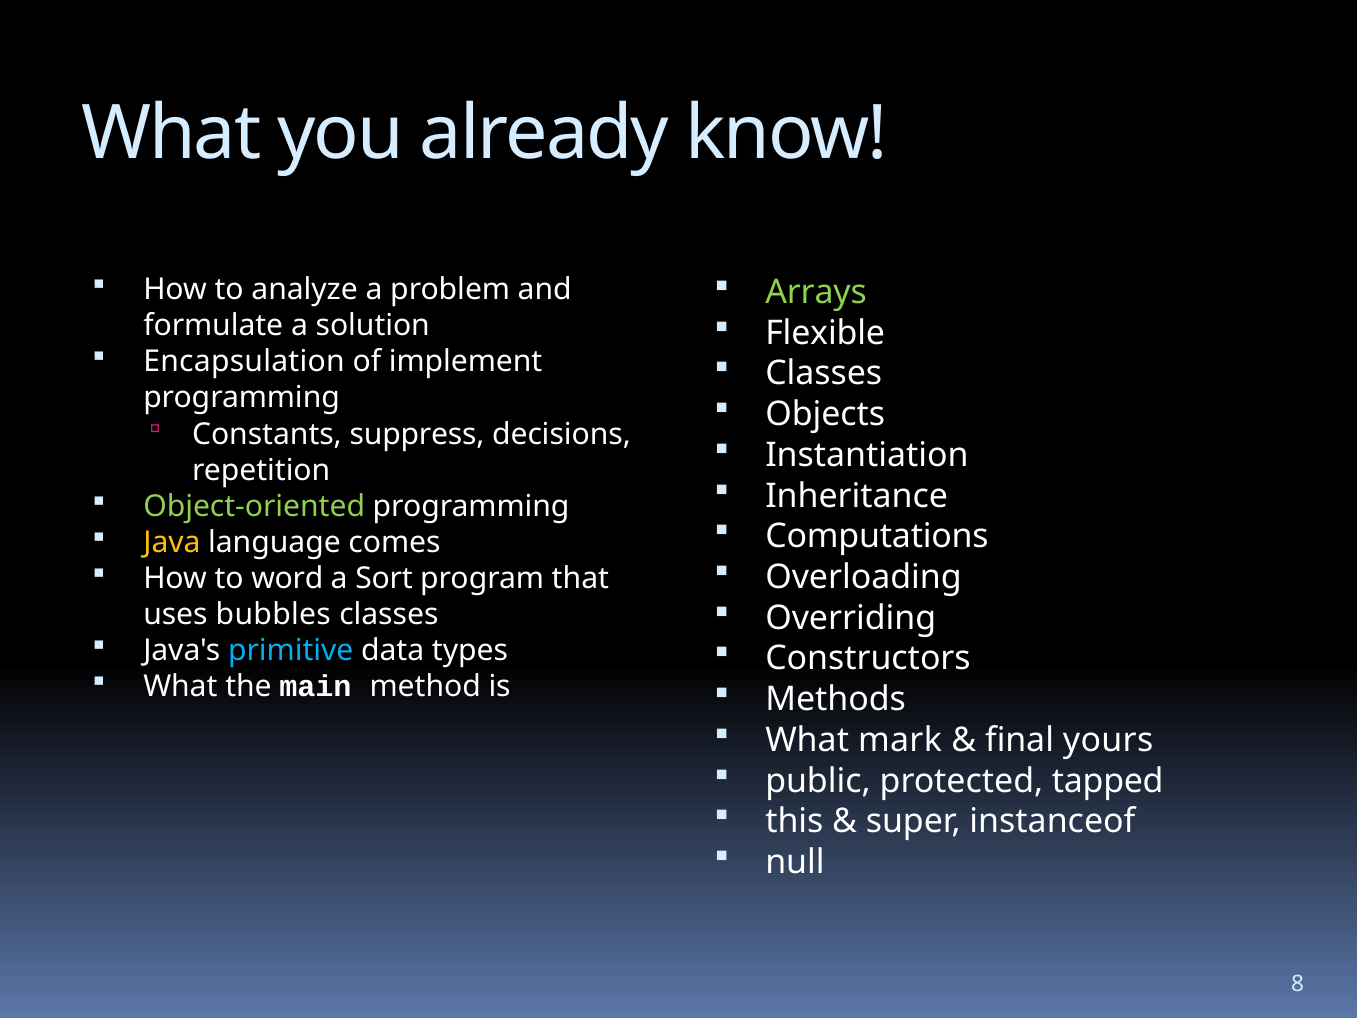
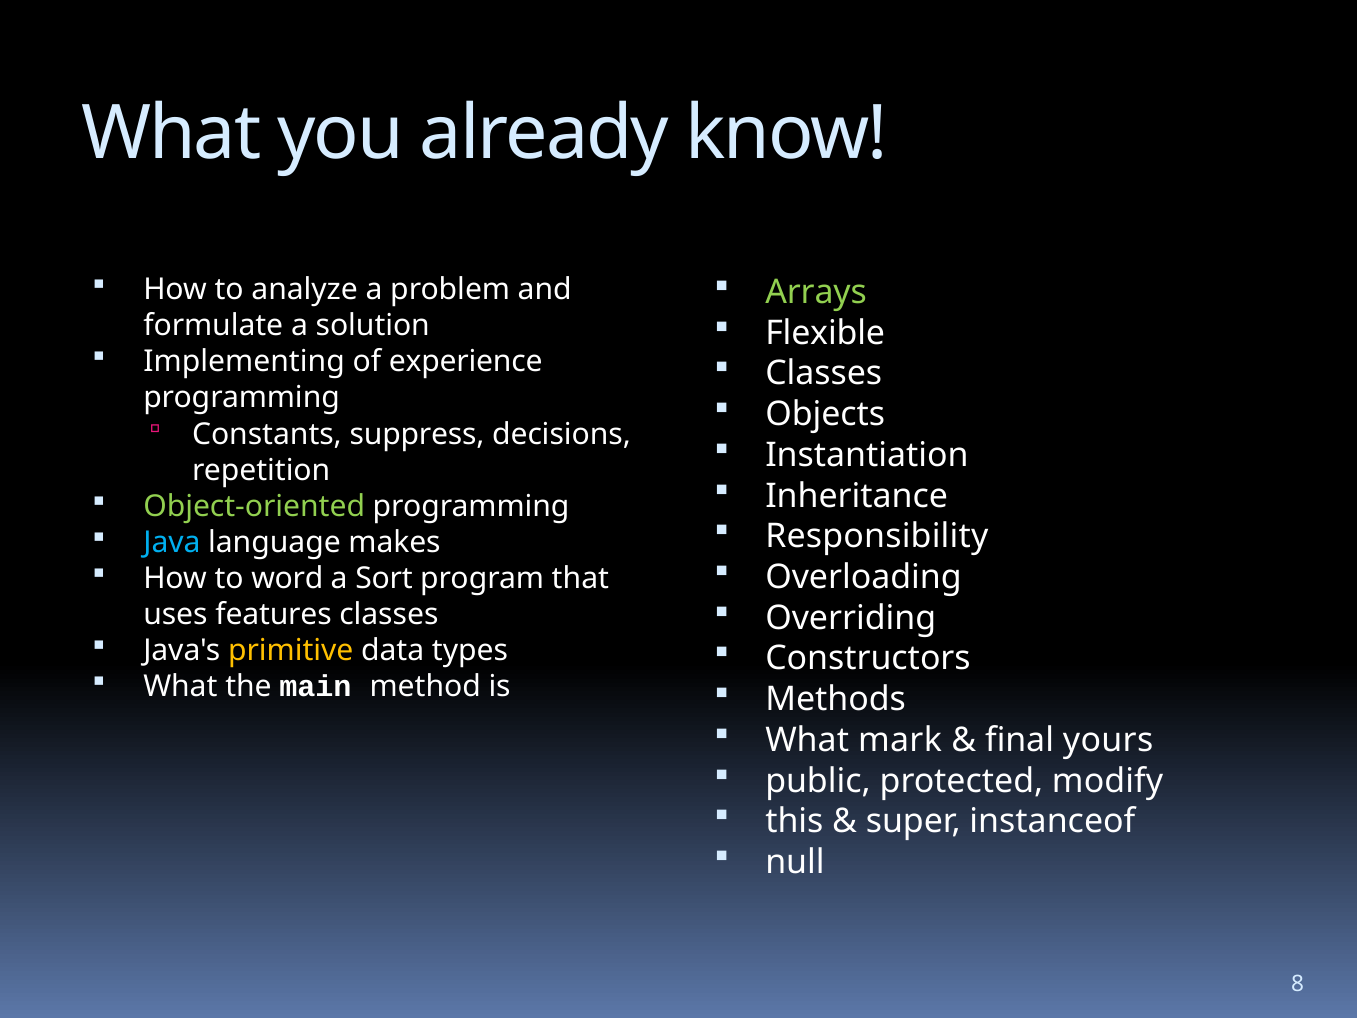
Encapsulation: Encapsulation -> Implementing (244, 362)
implement: implement -> experience (466, 362)
Computations: Computations -> Responsibility (877, 536)
Java colour: yellow -> light blue (172, 542)
comes: comes -> makes (395, 542)
bubbles: bubbles -> features (274, 615)
primitive colour: light blue -> yellow (291, 651)
tapped: tapped -> modify (1108, 781)
